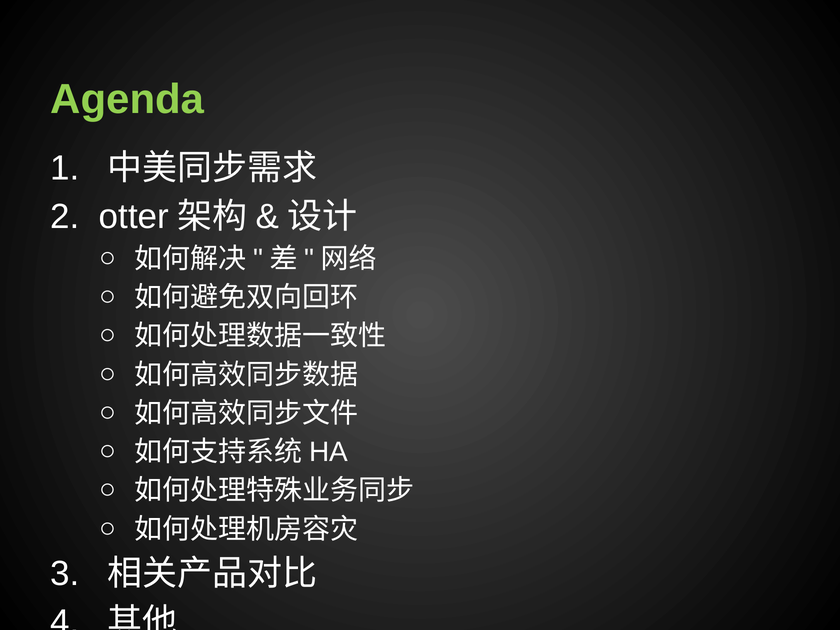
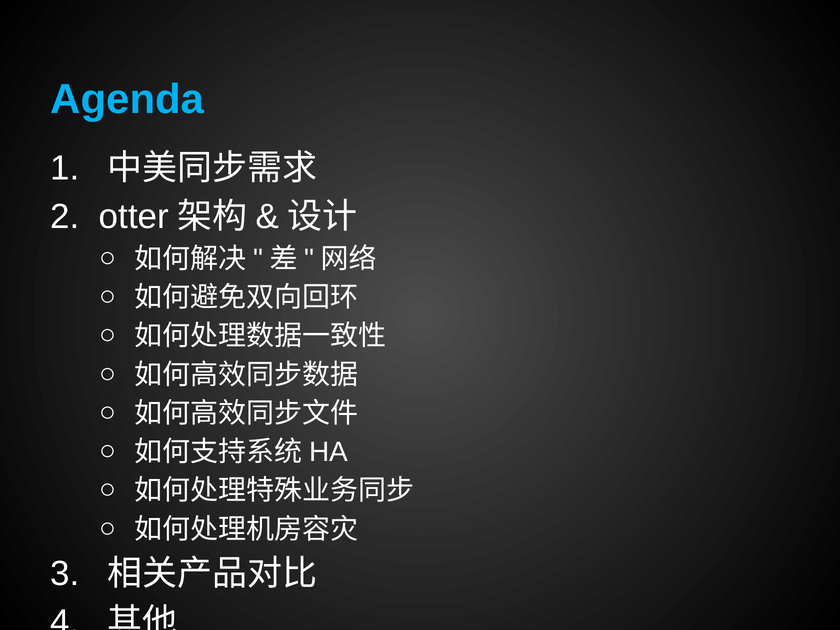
Agenda colour: light green -> light blue (127, 100)
